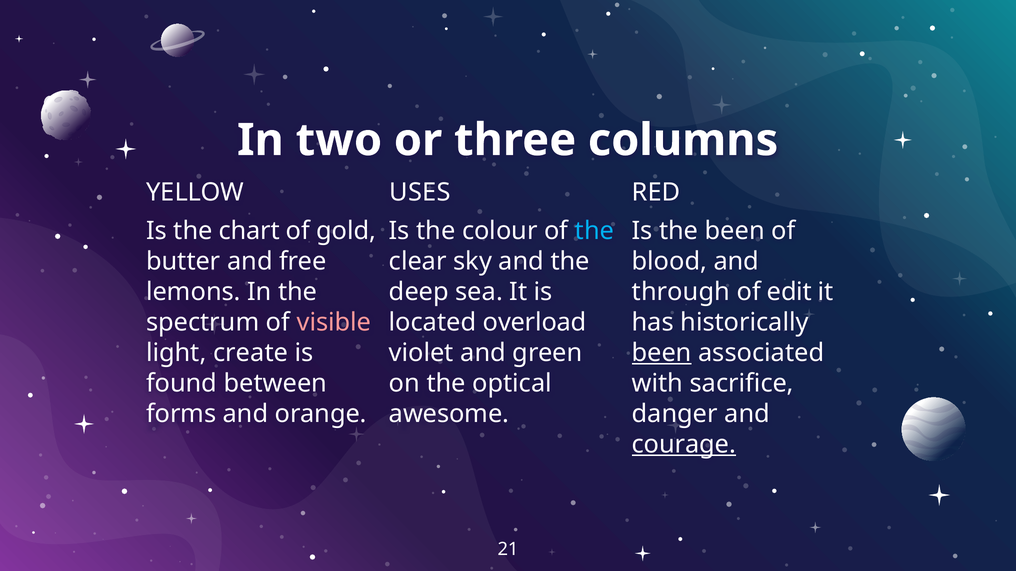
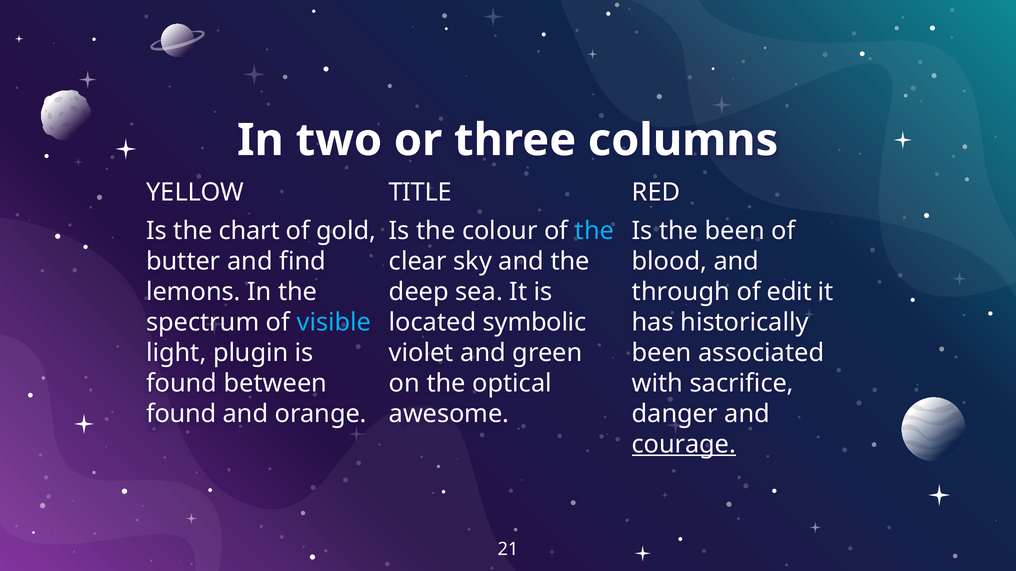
USES: USES -> TITLE (420, 192)
free: free -> find (303, 262)
visible colour: pink -> light blue (334, 323)
overload: overload -> symbolic (535, 323)
create: create -> plugin (251, 353)
been underline: present -> none (662, 353)
forms: forms -> found (181, 414)
